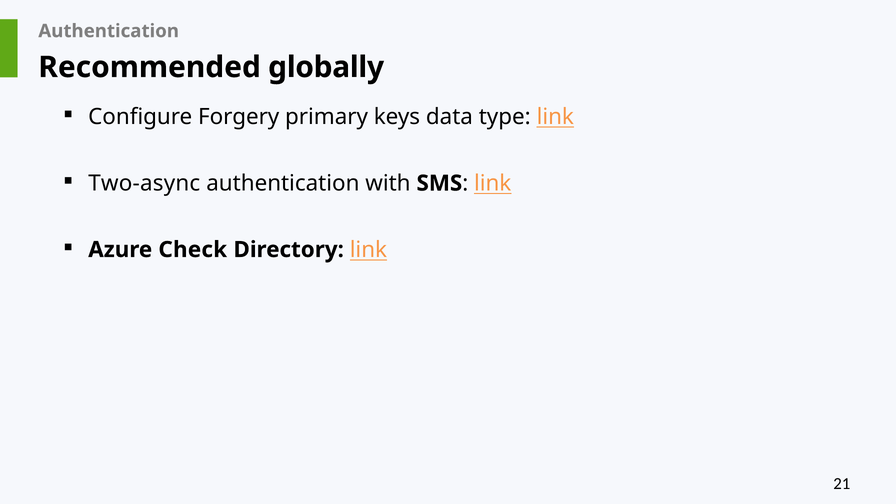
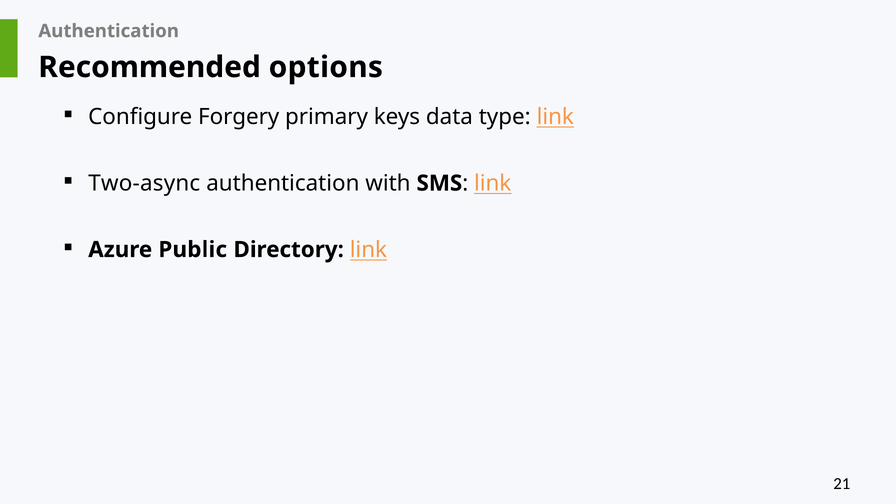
globally: globally -> options (326, 67)
Check: Check -> Public (193, 250)
